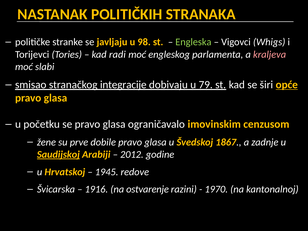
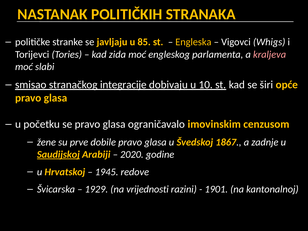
98: 98 -> 85 (144, 42)
Engleska colour: light green -> yellow (193, 42)
radi: radi -> zida (117, 54)
79: 79 -> 10 (206, 85)
opće underline: present -> none (287, 85)
2012: 2012 -> 2020 (132, 154)
1916: 1916 -> 1929 (96, 189)
ostvarenje: ostvarenje -> vrijednosti (148, 189)
1970: 1970 -> 1901 (216, 189)
